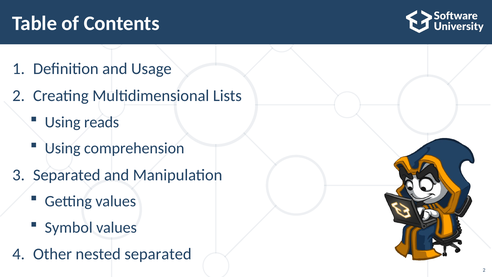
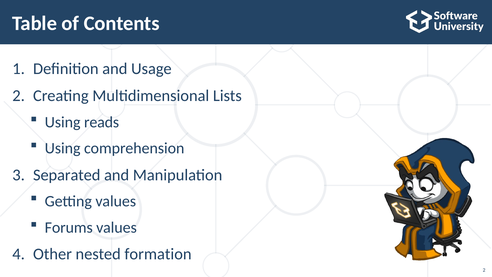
Symbol: Symbol -> Forums (69, 227)
nested separated: separated -> formation (158, 254)
